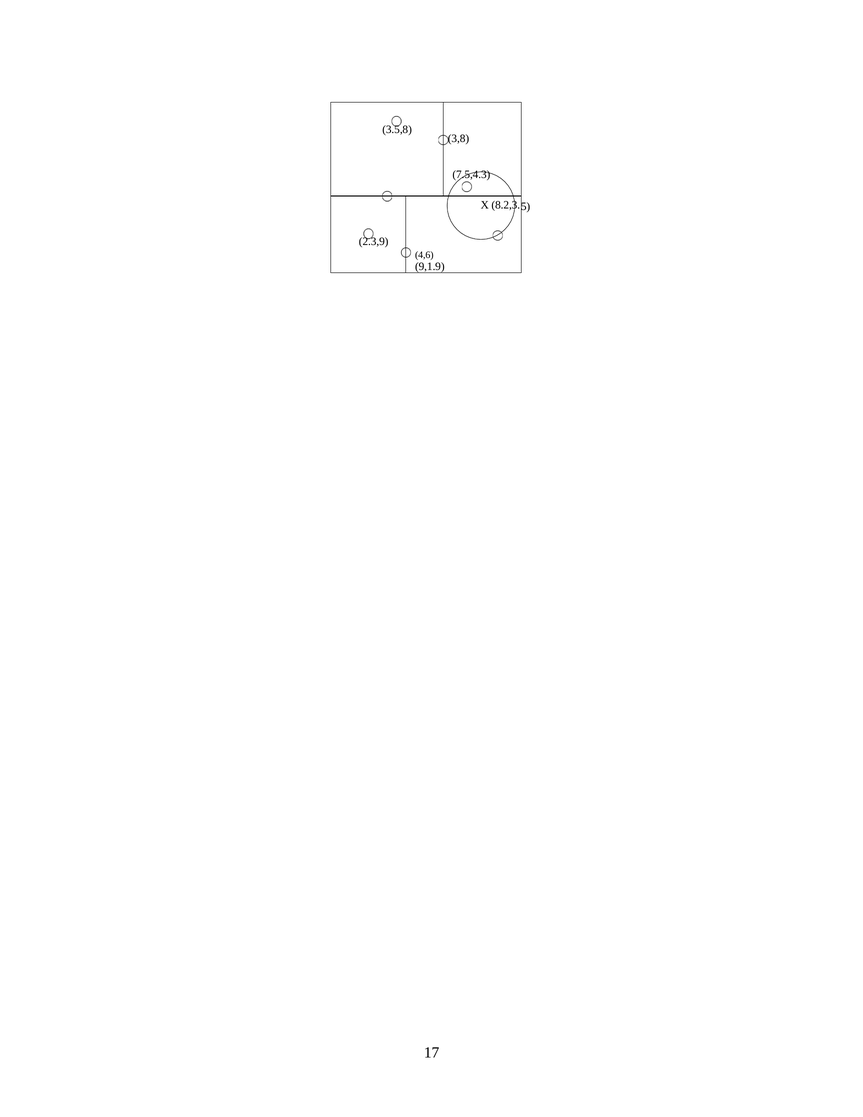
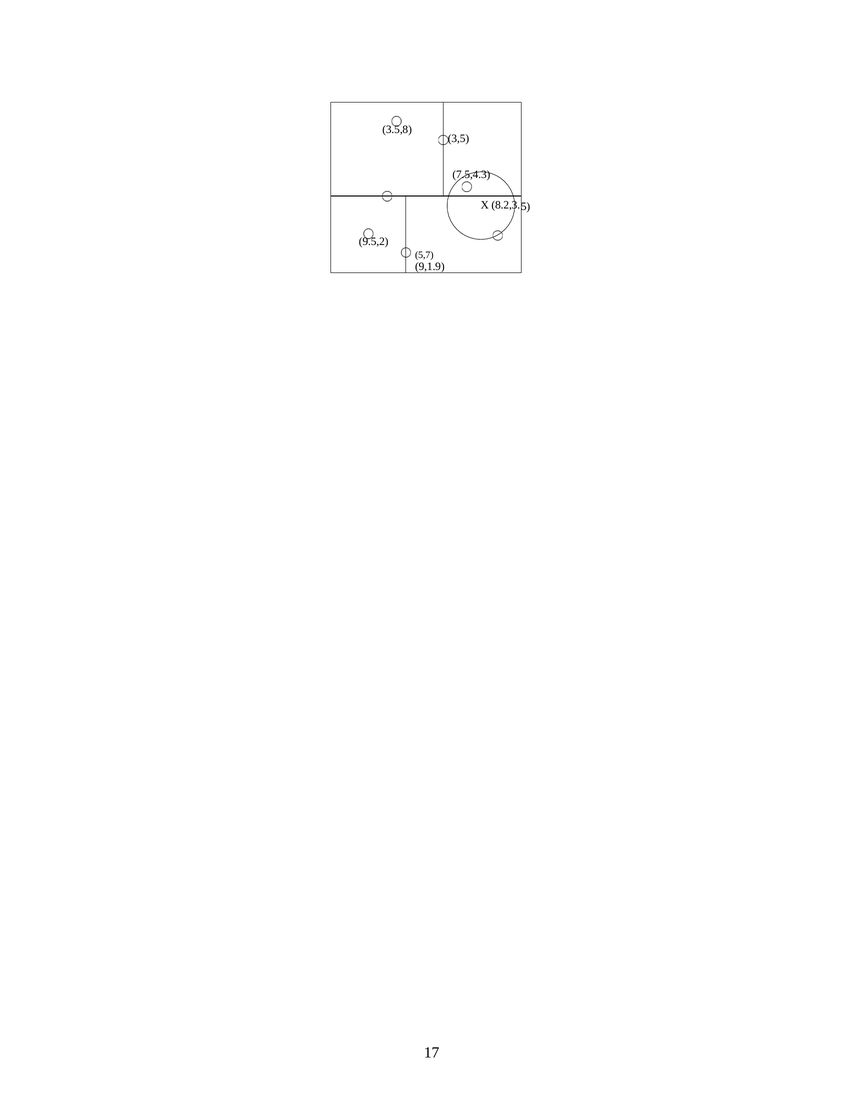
3,8: 3,8 -> 3,5 (458, 138)
2.3,9: 2.3,9 -> 9.5,2 (374, 242)
4,6: 4,6 -> 5,7 (424, 255)
